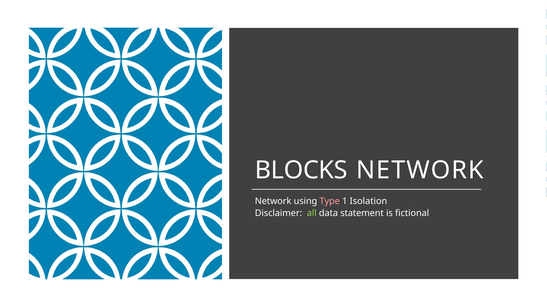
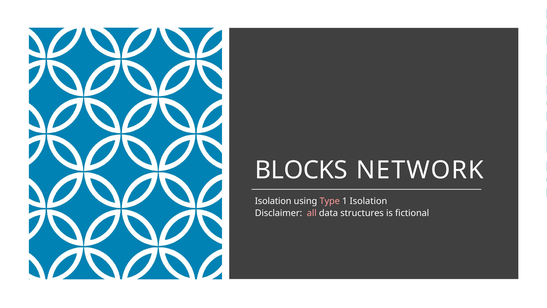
Network: Network -> Isolation (273, 201)
all colour: light green -> pink (312, 213)
statement: statement -> structures (362, 213)
